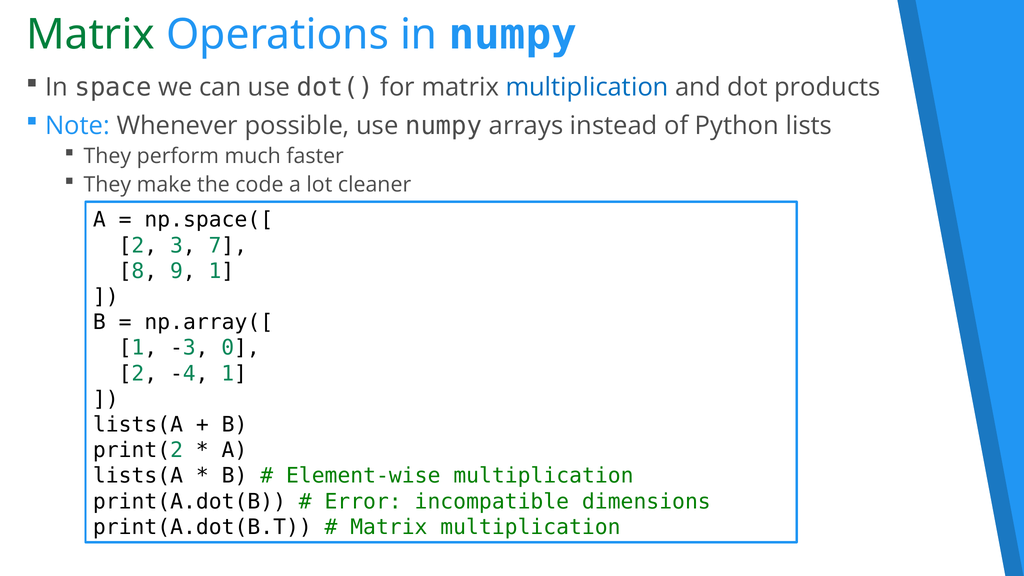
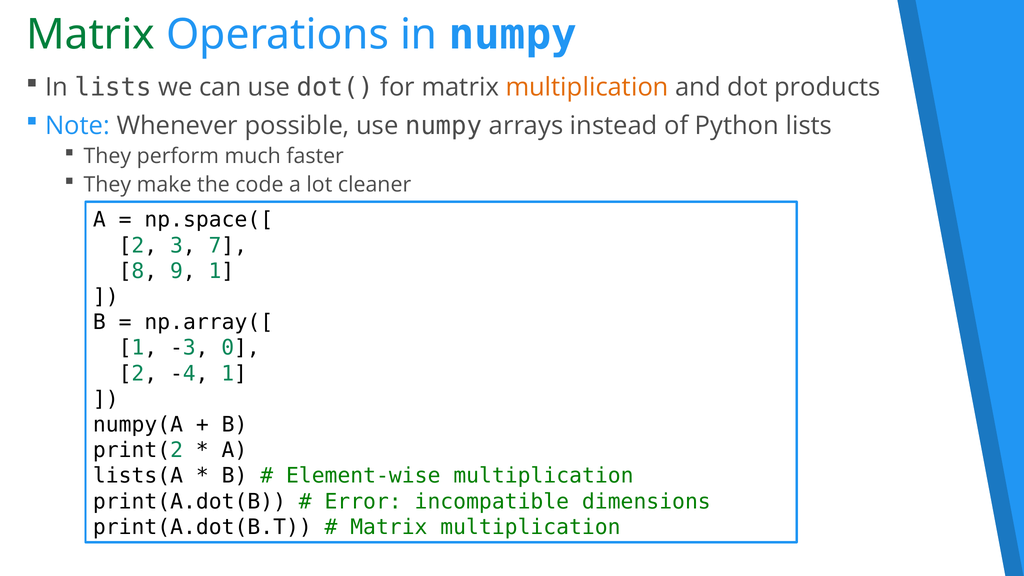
In space: space -> lists (113, 87)
multiplication colour: blue -> orange (587, 87)
lists(A: lists(A -> numpy(A (138, 425)
